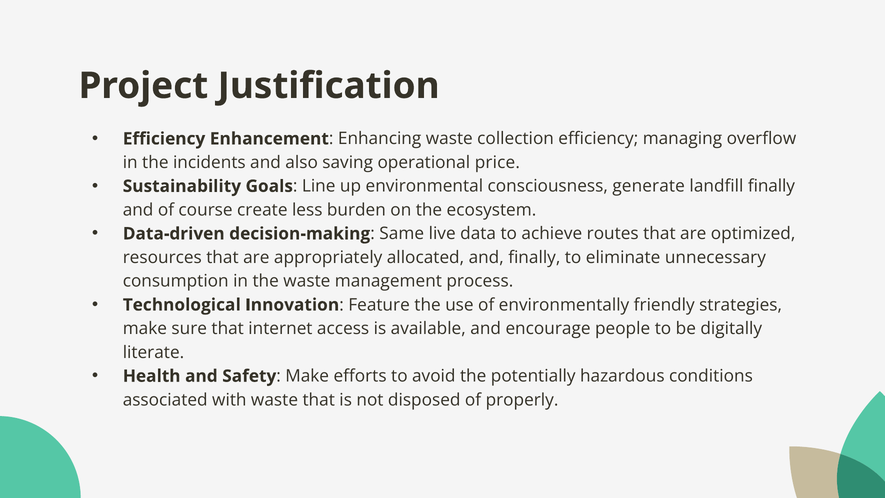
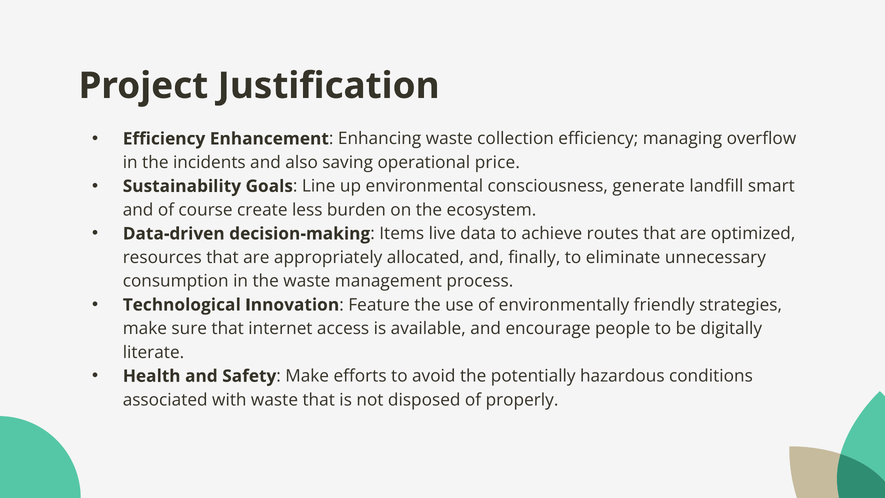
landfill finally: finally -> smart (771, 186)
Same: Same -> Items (402, 234)
